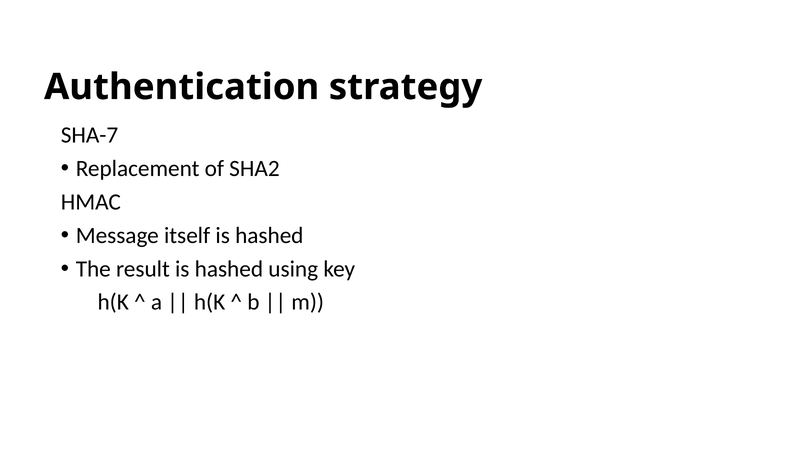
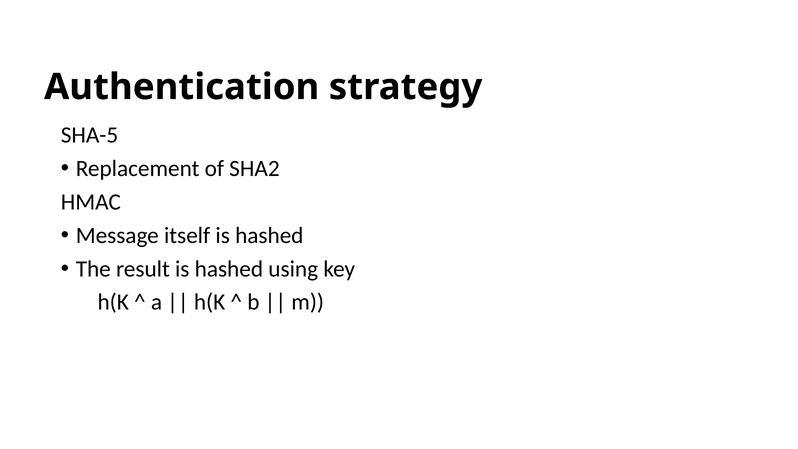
SHA-7: SHA-7 -> SHA-5 (90, 135)
